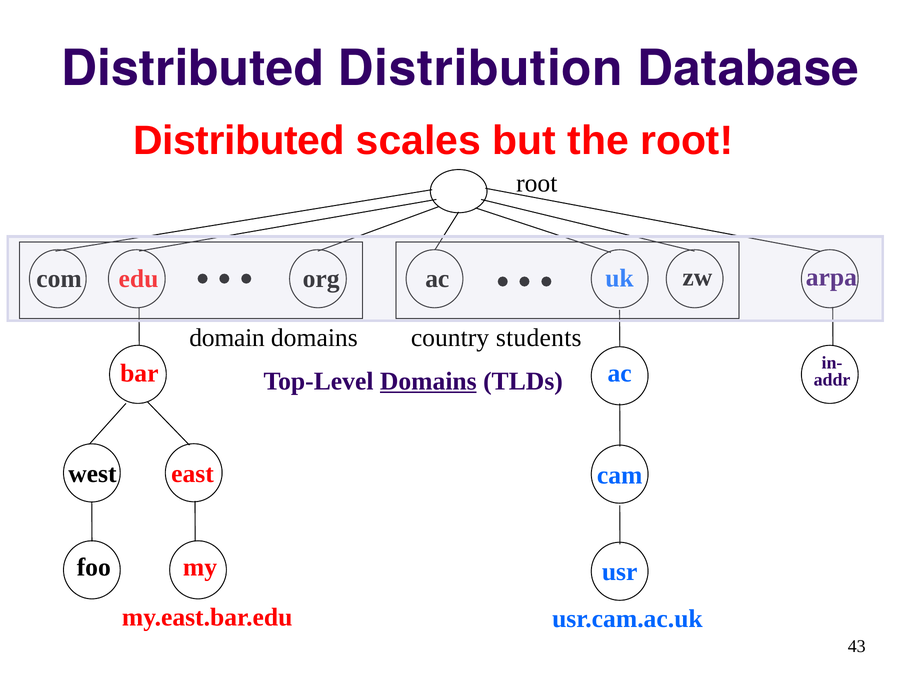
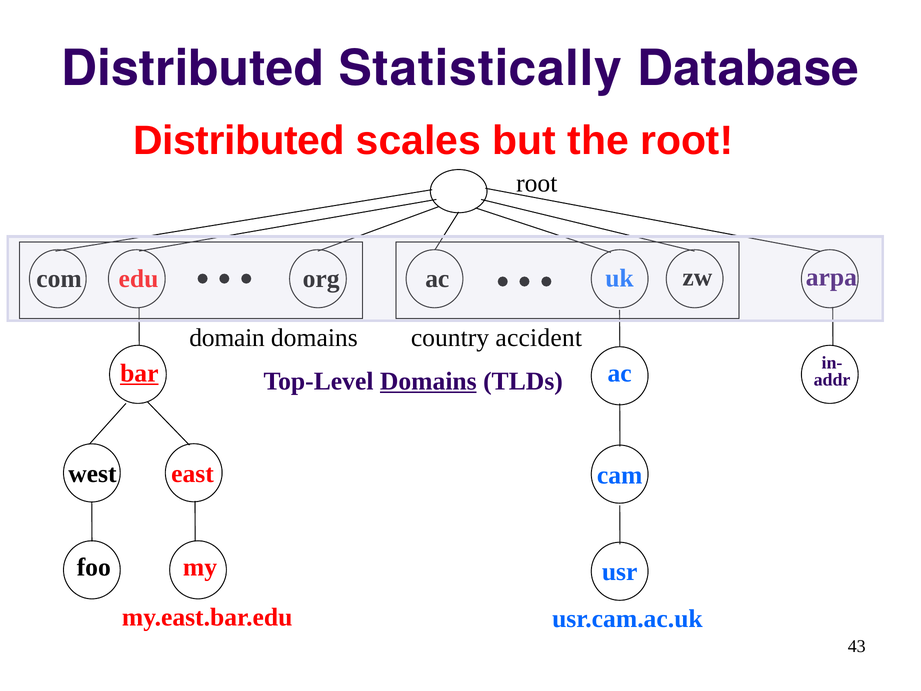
Distribution: Distribution -> Statistically (480, 69)
students: students -> accident (539, 338)
bar underline: none -> present (139, 373)
